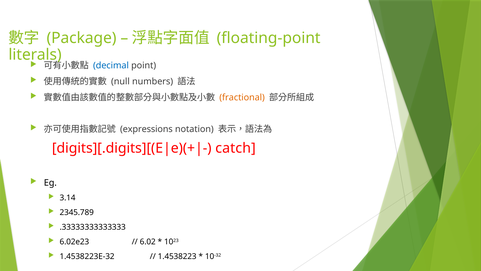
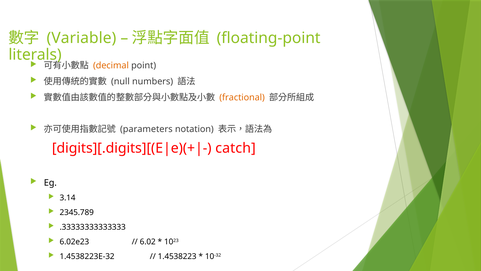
Package: Package -> Variable (81, 38)
decimal colour: blue -> orange (111, 66)
expressions: expressions -> parameters (146, 129)
